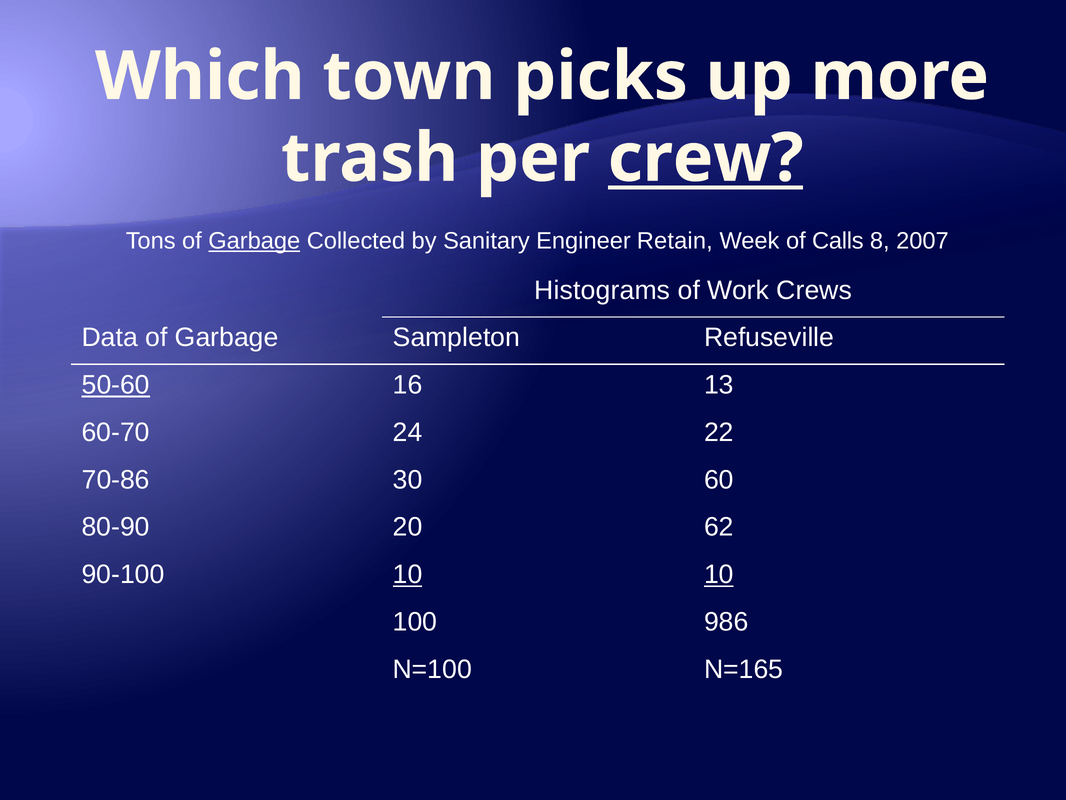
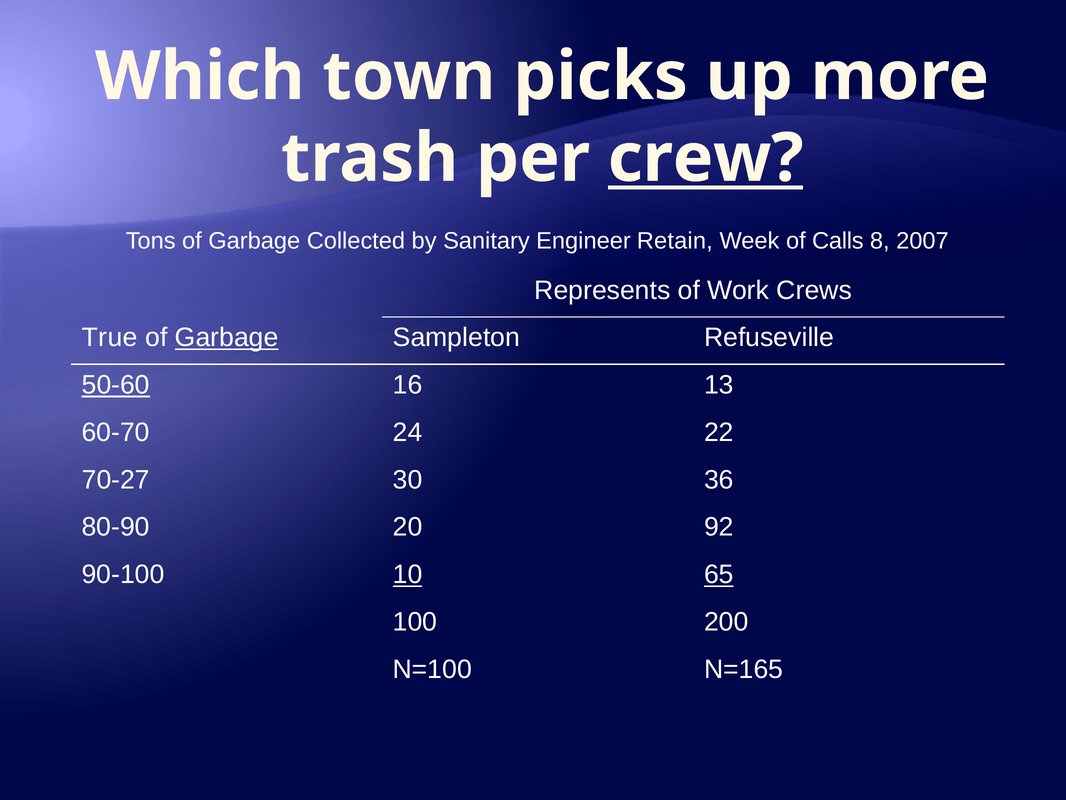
Garbage underline: present -> none (254, 241)
Histograms: Histograms -> Represents (602, 290)
Data: Data -> True (110, 337)
Garbage underline: none -> present (227, 337)
70-86: 70-86 -> 70-27 (116, 480)
60: 60 -> 36 (719, 480)
62: 62 -> 92 (719, 527)
10 10: 10 -> 65 (719, 574)
986: 986 -> 200 (726, 622)
